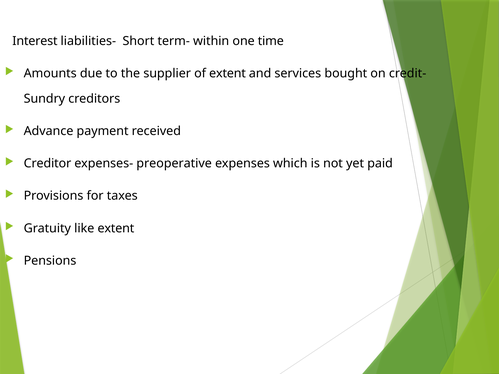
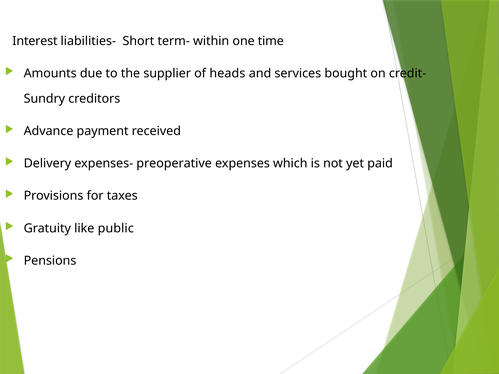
of extent: extent -> heads (227, 73)
Creditor: Creditor -> Delivery (47, 164)
like extent: extent -> public (116, 228)
